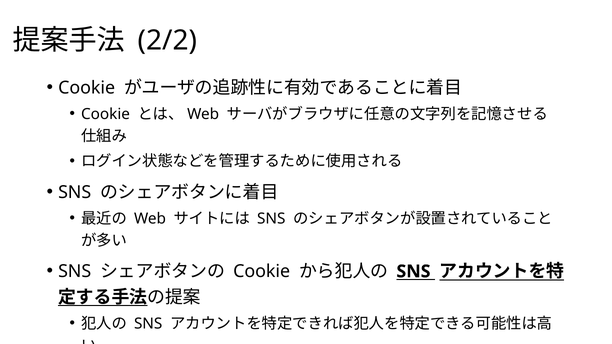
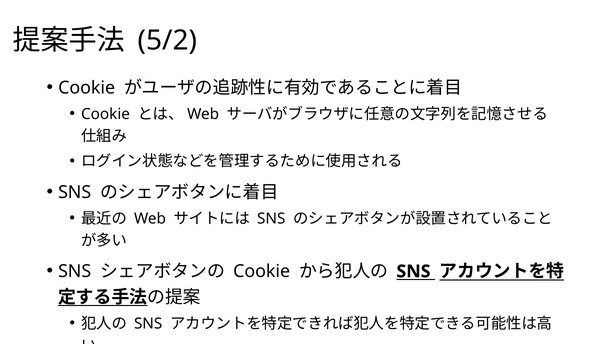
2/2: 2/2 -> 5/2 (167, 41)
